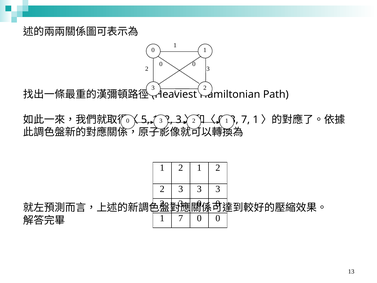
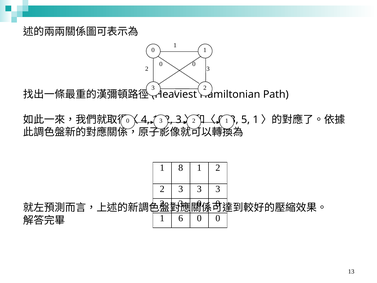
5: 5 -> 4 (145, 120)
7: 7 -> 5 (246, 120)
2: 2 -> 8 (181, 167)
1 7: 7 -> 6 (181, 218)
